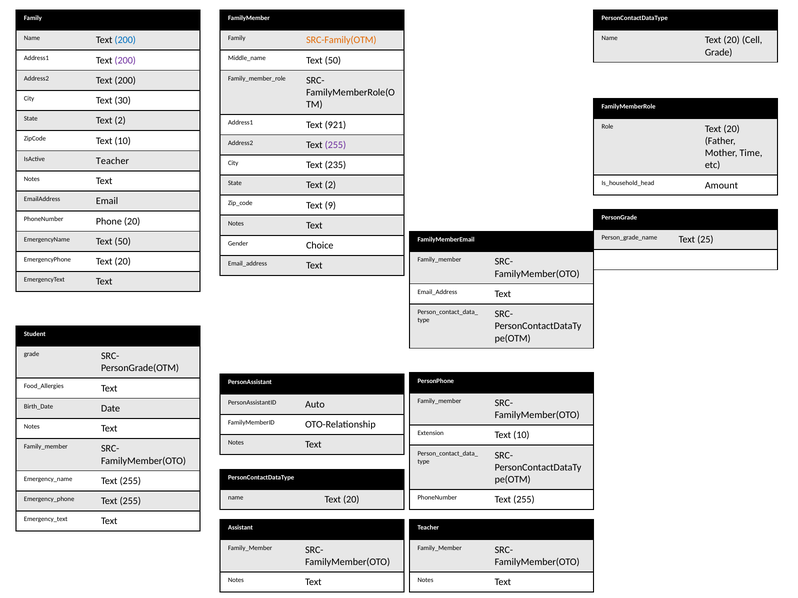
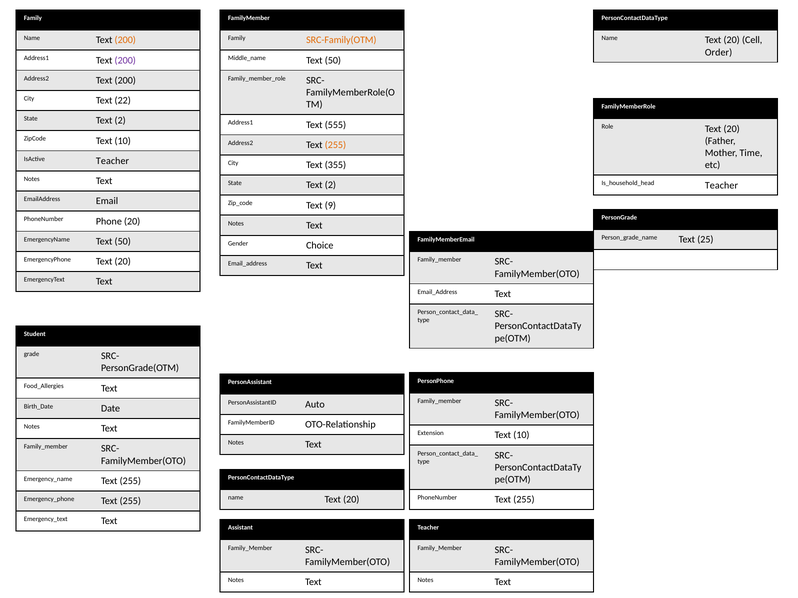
200 colour: blue -> orange (125, 40)
Grade: Grade -> Order (719, 52)
30: 30 -> 22 (123, 101)
921: 921 -> 555 (335, 125)
255 colour: purple -> orange (335, 145)
235: 235 -> 355 (335, 165)
Amount: Amount -> Teacher (721, 185)
